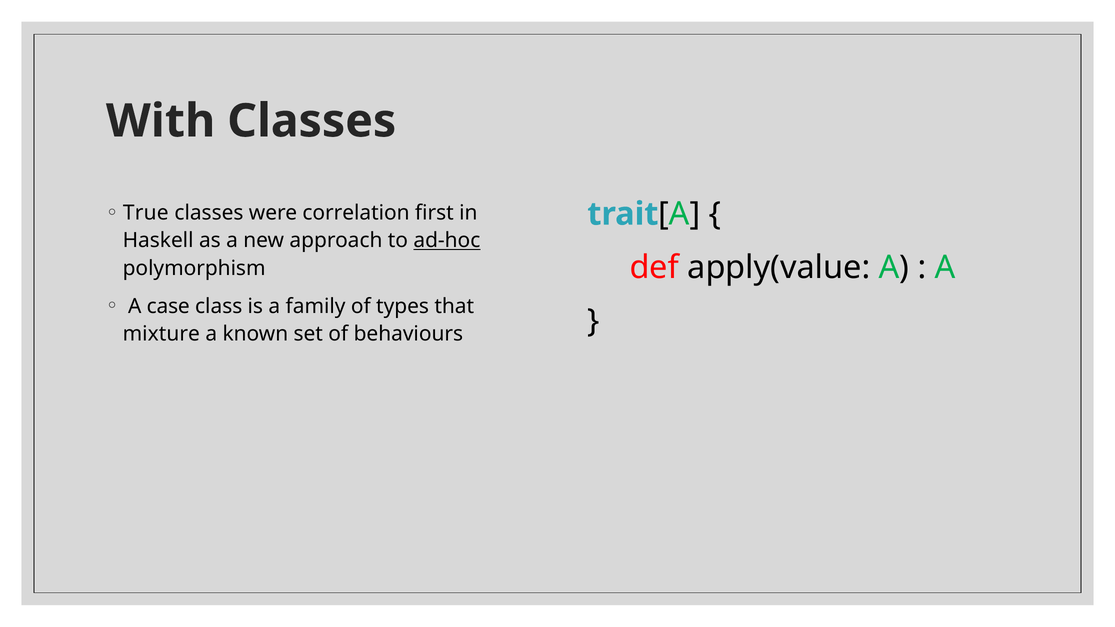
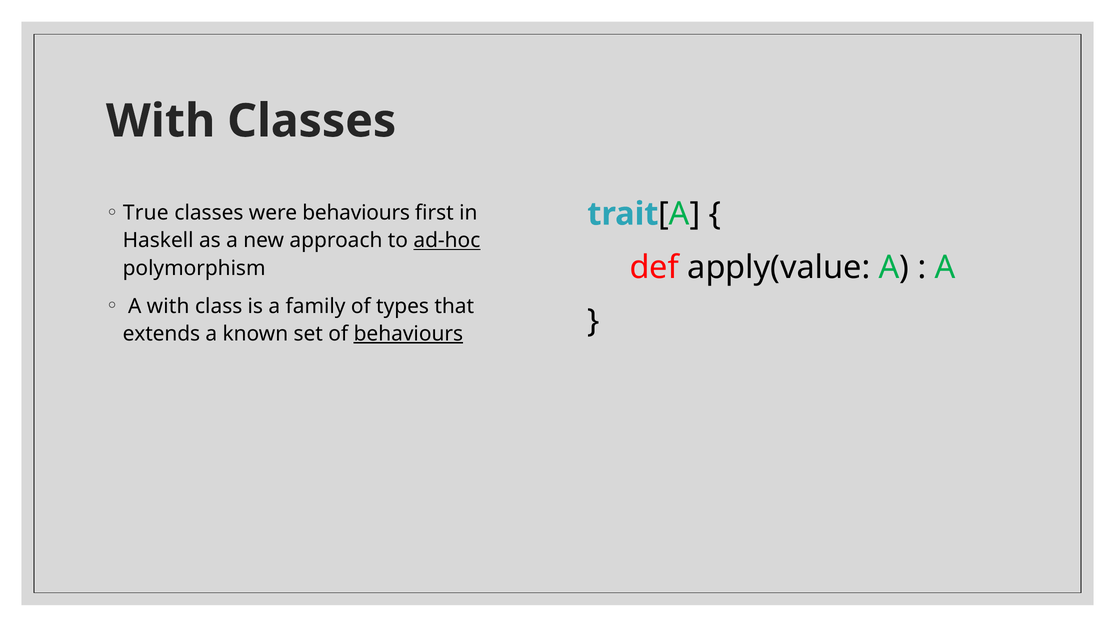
were correlation: correlation -> behaviours (356, 213)
A case: case -> with (168, 306)
mixture: mixture -> extends (161, 334)
behaviours underline: none -> present (408, 334)
